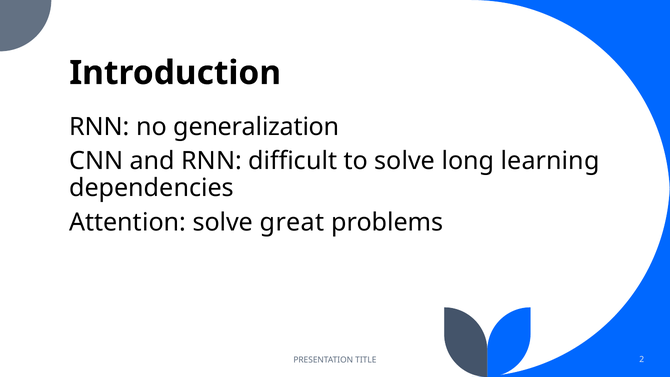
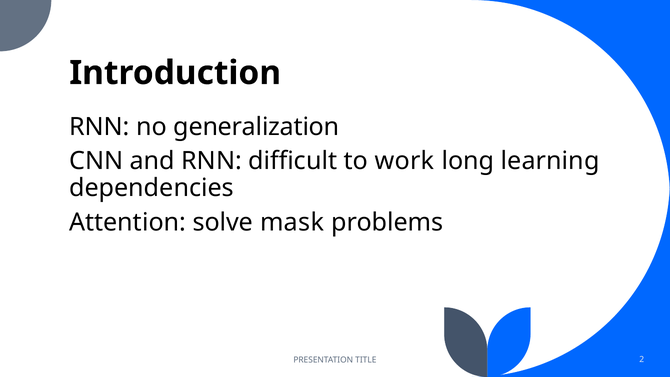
to solve: solve -> work (405, 161)
great: great -> mask (292, 222)
